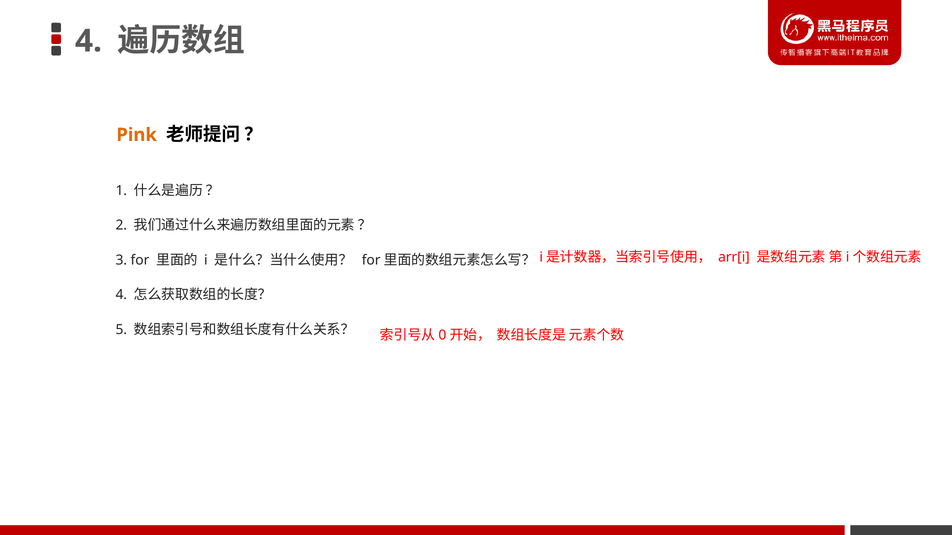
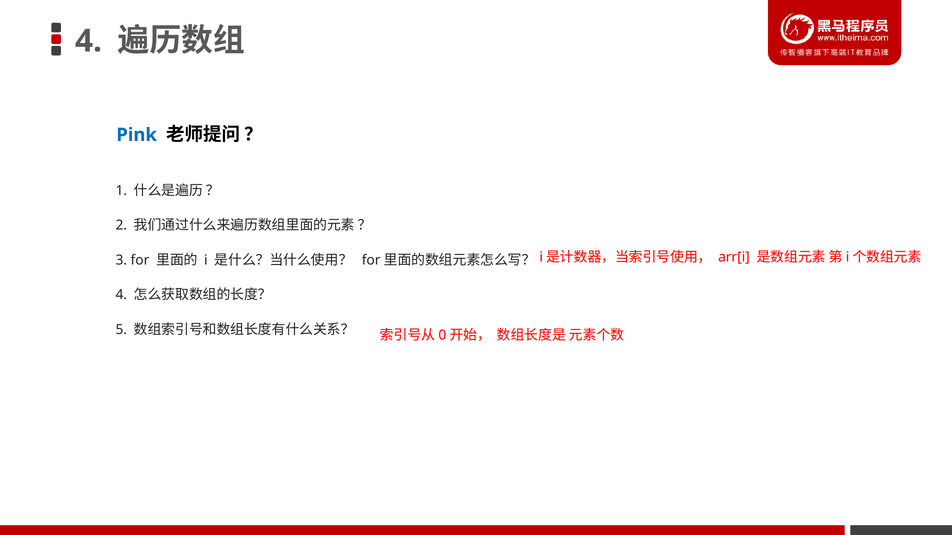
Pink colour: orange -> blue (137, 135)
